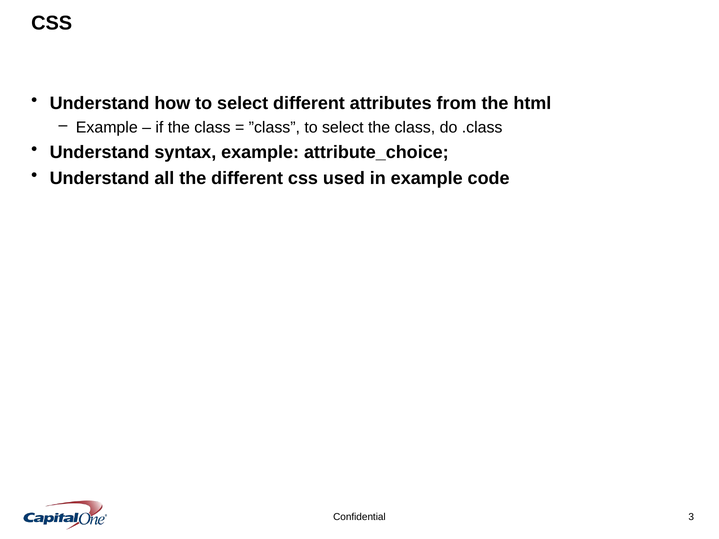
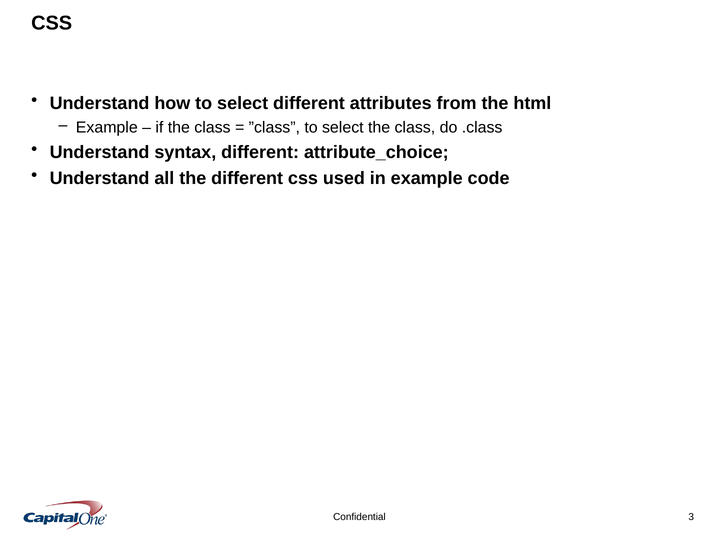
syntax example: example -> different (260, 152)
